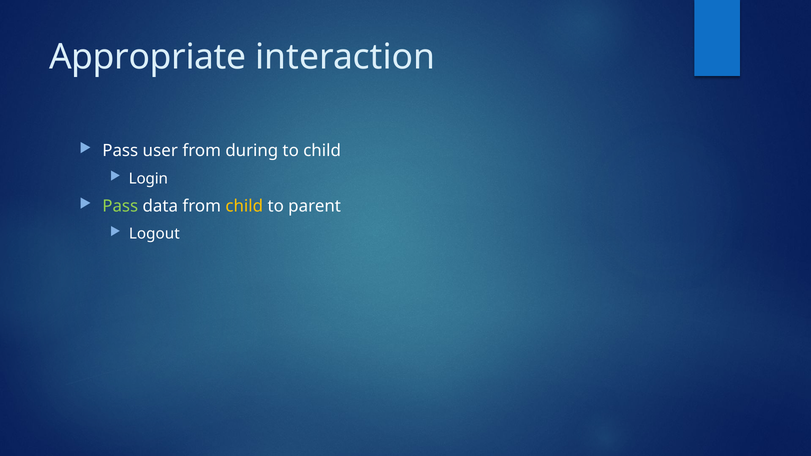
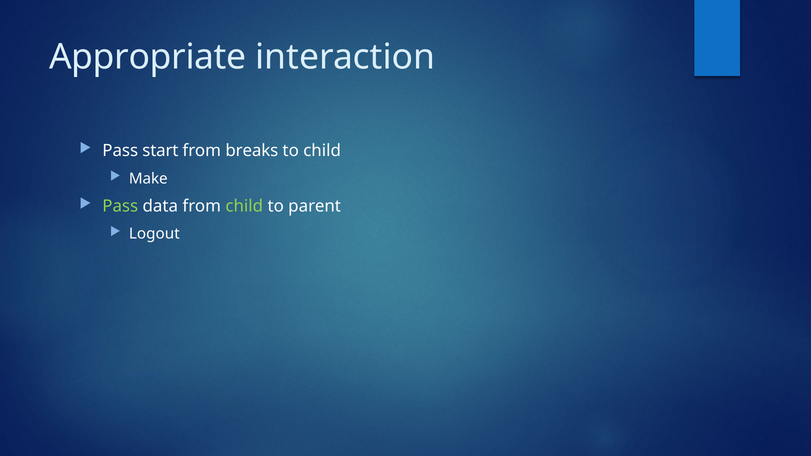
user: user -> start (160, 151)
during: during -> breaks (252, 151)
Login: Login -> Make (148, 179)
child colour: yellow -> light green (244, 206)
